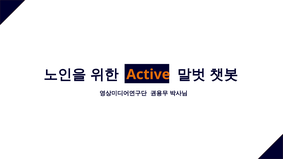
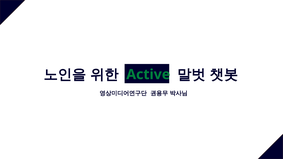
Active colour: orange -> green (148, 75)
